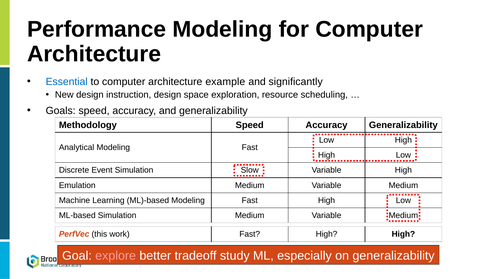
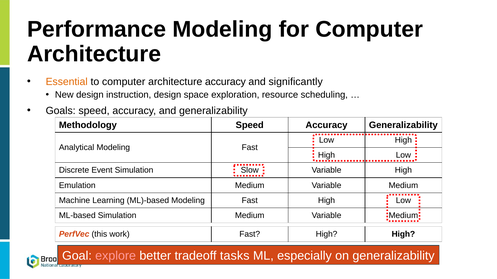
Essential colour: blue -> orange (67, 82)
architecture example: example -> accuracy (225, 82)
study: study -> tasks (235, 256)
